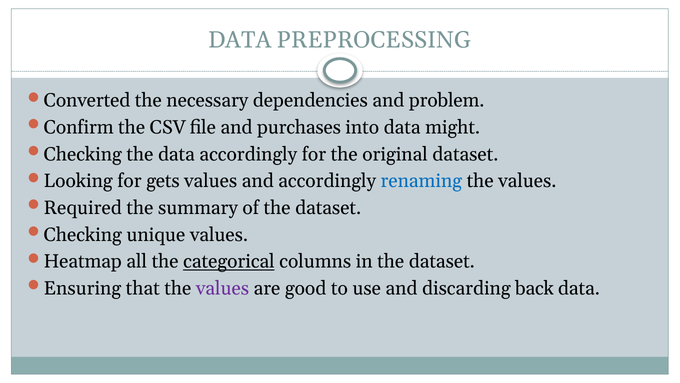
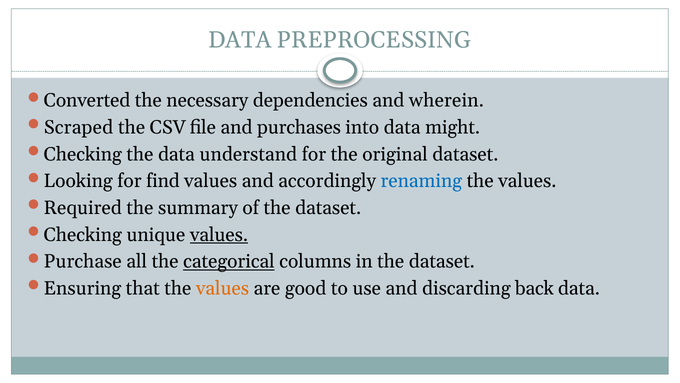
problem: problem -> wherein (446, 101)
Confirm: Confirm -> Scraped (79, 127)
data accordingly: accordingly -> understand (248, 154)
gets: gets -> find (163, 181)
values underline: none -> present (219, 235)
Heatmap: Heatmap -> Purchase (83, 261)
values colour: purple -> orange (222, 288)
